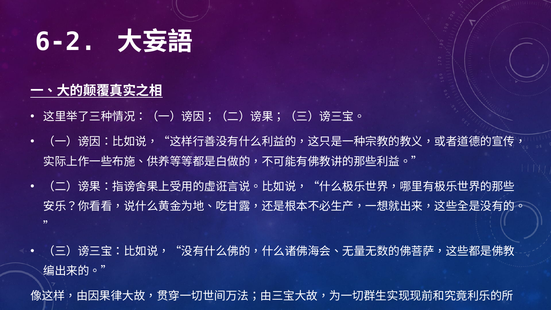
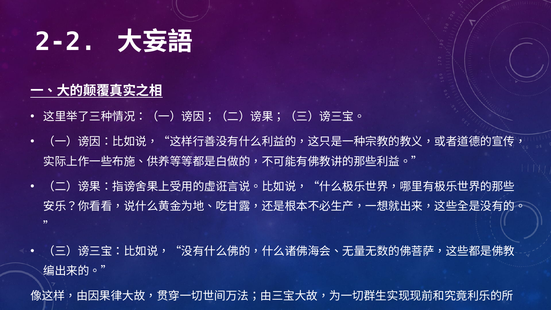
6-2: 6-2 -> 2-2 (66, 42)
